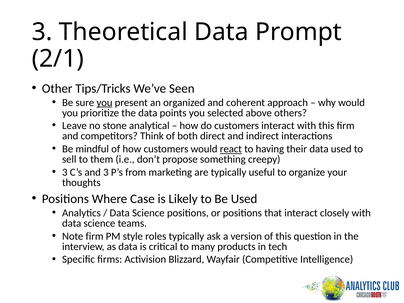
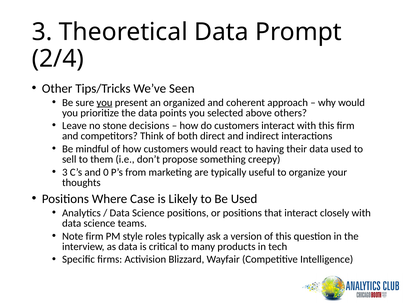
2/1: 2/1 -> 2/4 (58, 59)
analytical: analytical -> decisions (149, 126)
react underline: present -> none (231, 149)
and 3: 3 -> 0 (106, 172)
